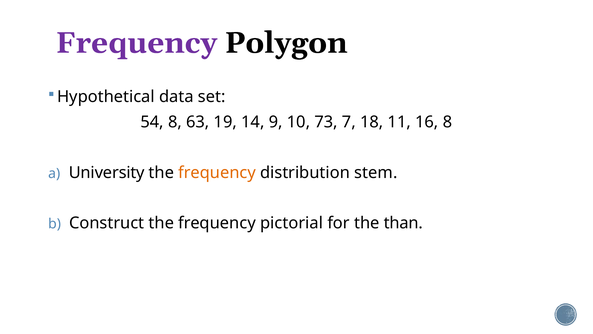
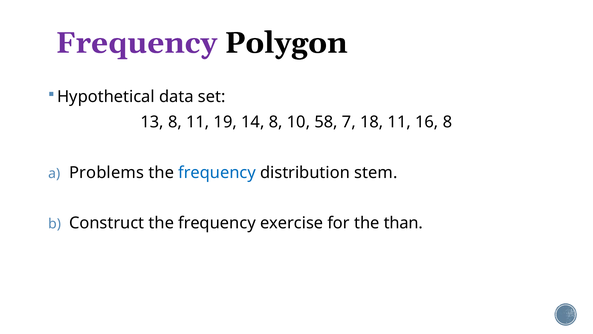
54: 54 -> 13 (152, 122)
8 63: 63 -> 11 (198, 122)
14 9: 9 -> 8 (276, 122)
73: 73 -> 58 (326, 122)
University: University -> Problems (107, 172)
frequency colour: orange -> blue (217, 172)
pictorial: pictorial -> exercise (292, 223)
